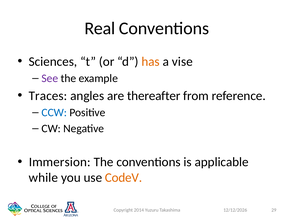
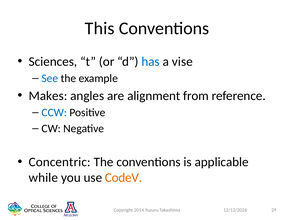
Real: Real -> This (100, 28)
has colour: orange -> blue (151, 62)
See colour: purple -> blue (50, 79)
Traces: Traces -> Makes (48, 96)
thereafter: thereafter -> alignment (154, 96)
Immersion: Immersion -> Concentric (60, 162)
